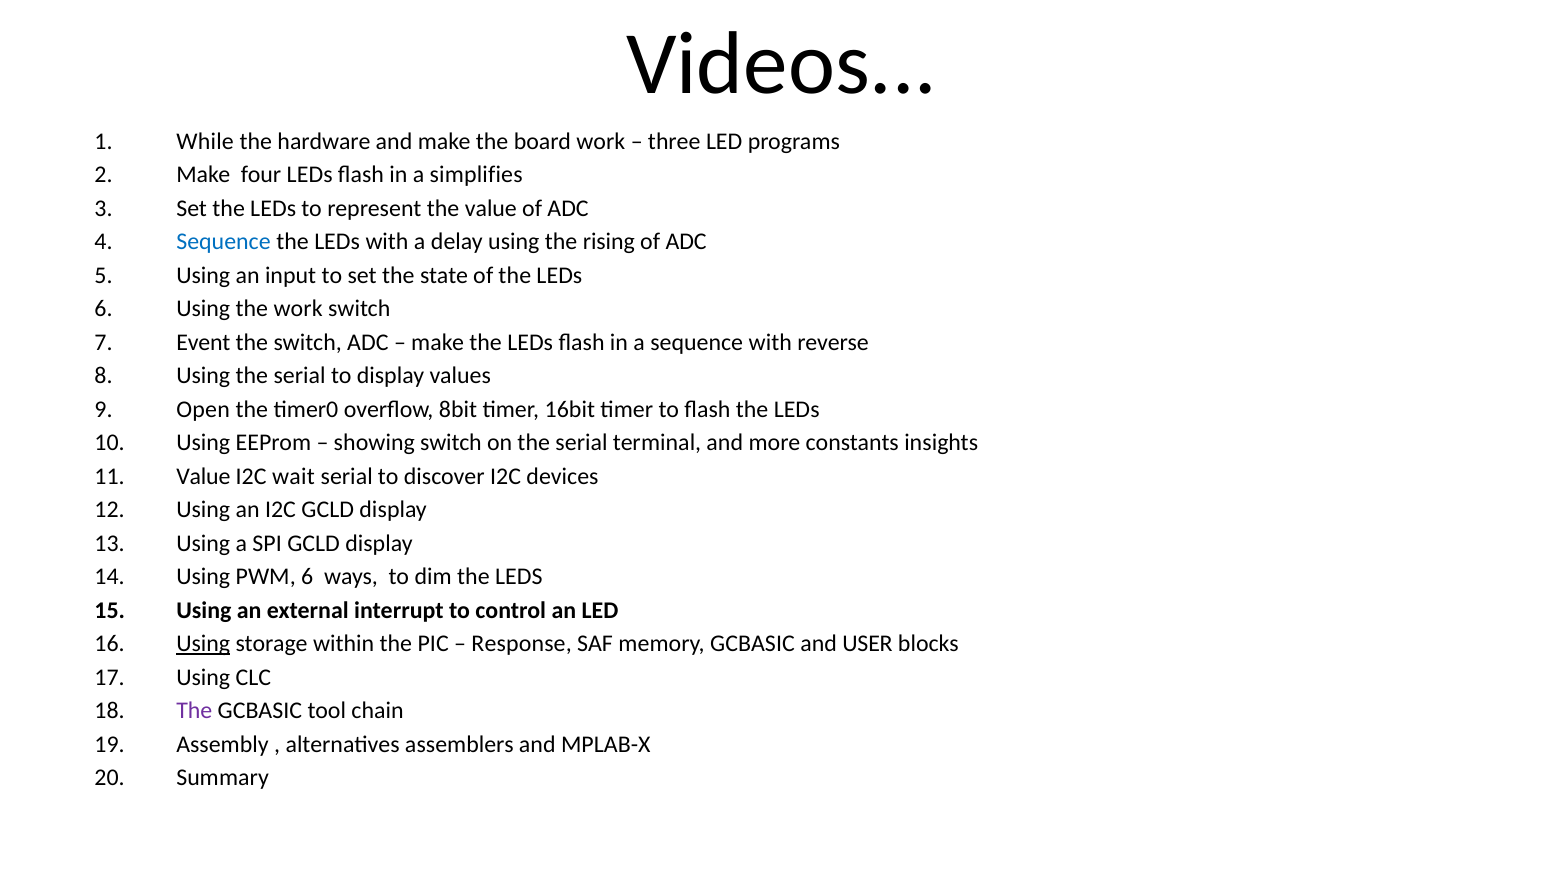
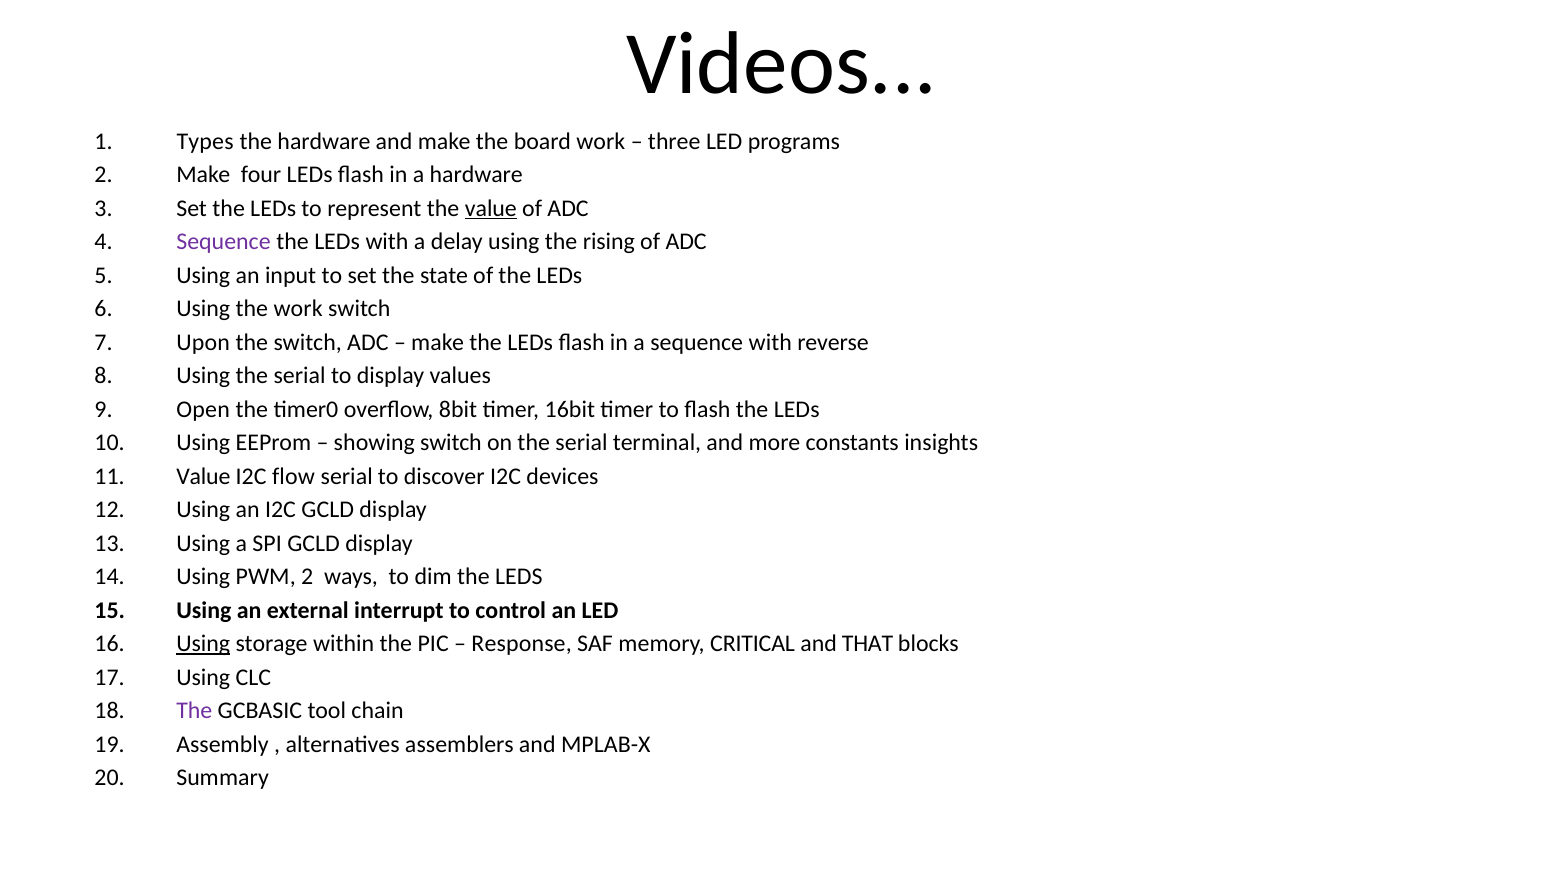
While: While -> Types (205, 141)
a simplifies: simplifies -> hardware (476, 175)
value underline: none -> present (491, 208)
Sequence colour: blue -> purple (223, 242)
Event: Event -> Upon (203, 342)
wait: wait -> flow (293, 476)
PWM 6: 6 -> 2 (307, 577)
memory GCBASIC: GCBASIC -> CRITICAL (753, 644)
USER: USER -> THAT (868, 644)
